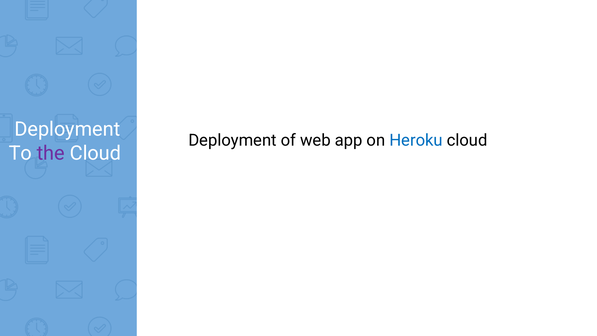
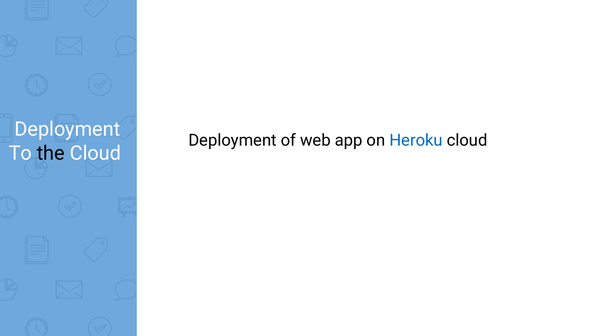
the colour: purple -> black (51, 153)
